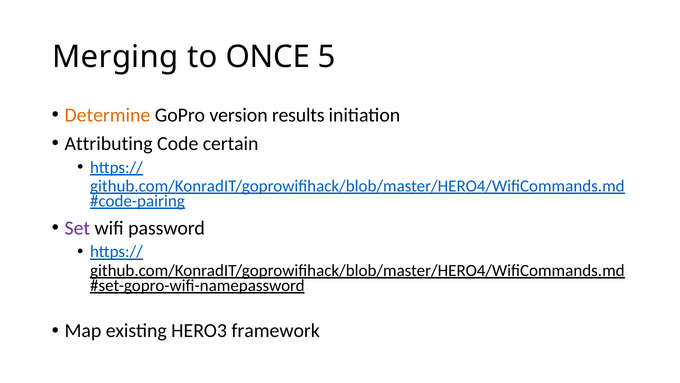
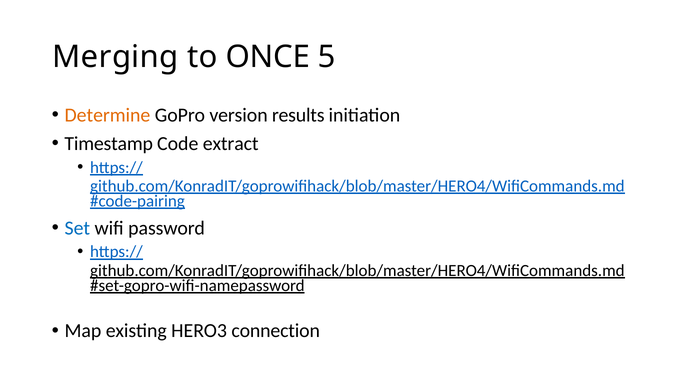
Attributing: Attributing -> Timestamp (109, 143)
certain: certain -> extract (231, 143)
Set colour: purple -> blue (77, 228)
framework: framework -> connection (276, 330)
